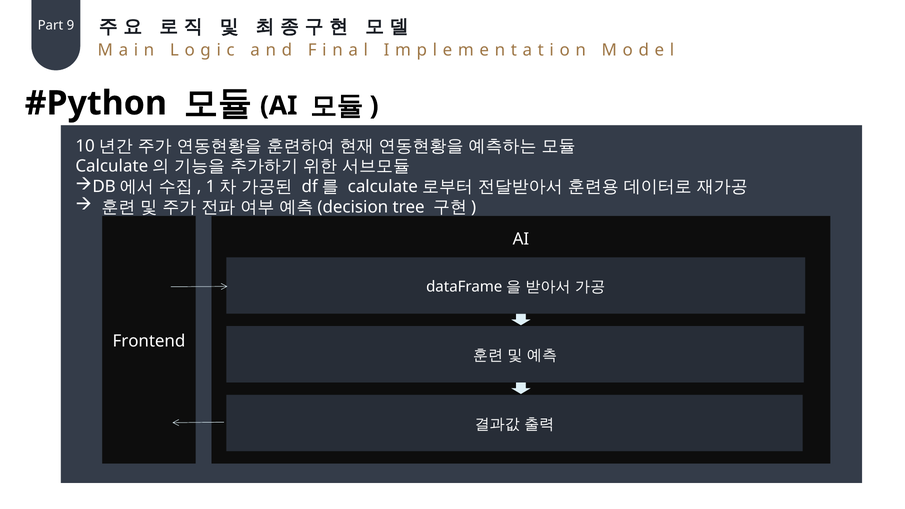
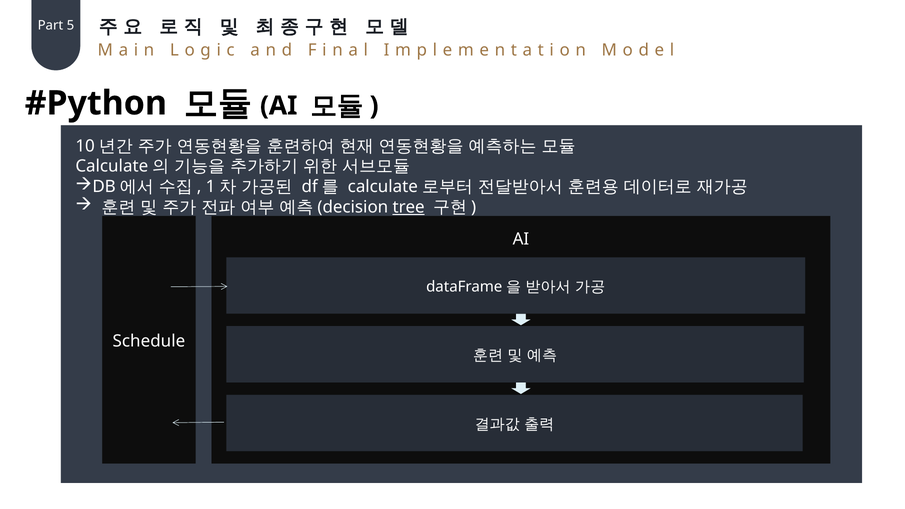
9: 9 -> 5 (70, 25)
tree underline: none -> present (409, 207)
Frontend: Frontend -> Schedule (149, 341)
